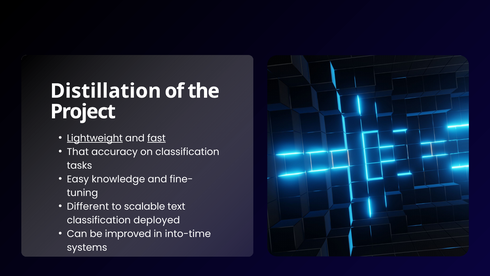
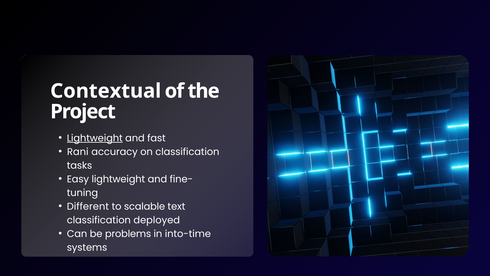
Distillation: Distillation -> Contextual (106, 91)
fast underline: present -> none (156, 138)
That: That -> Rani (78, 152)
Easy knowledge: knowledge -> lightweight (118, 179)
improved: improved -> problems (128, 233)
